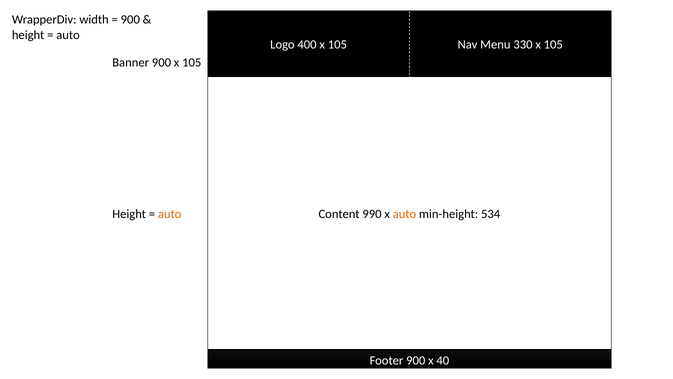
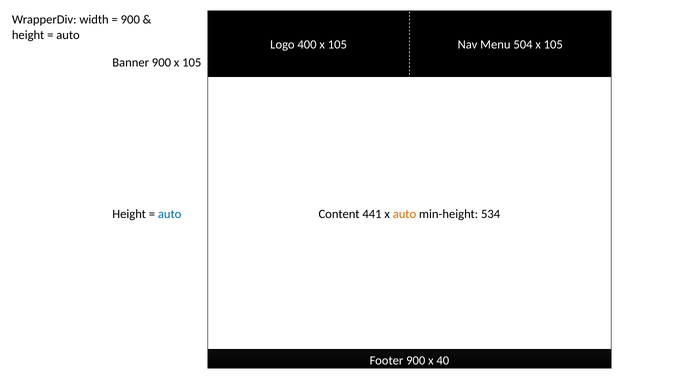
330: 330 -> 504 (523, 45)
auto colour: orange -> blue (170, 214)
990: 990 -> 441 (372, 214)
